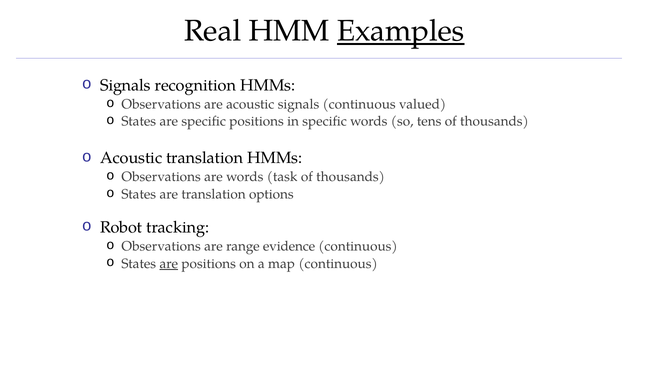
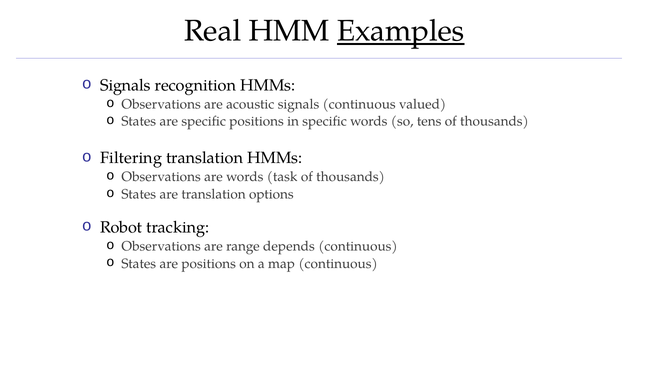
Acoustic: Acoustic -> Filtering (131, 158)
evidence: evidence -> depends (289, 246)
are underline: present -> none (169, 264)
